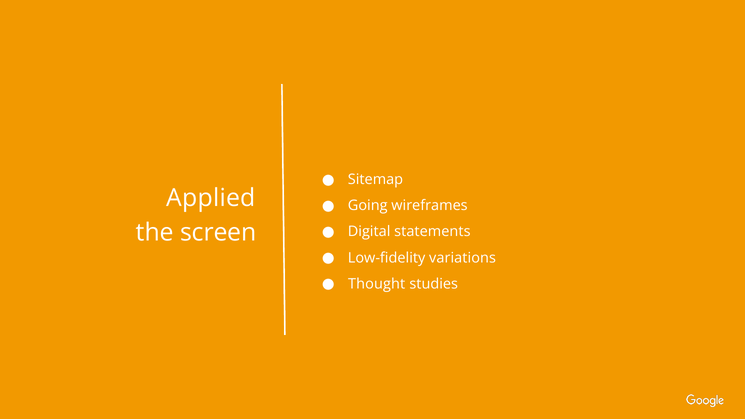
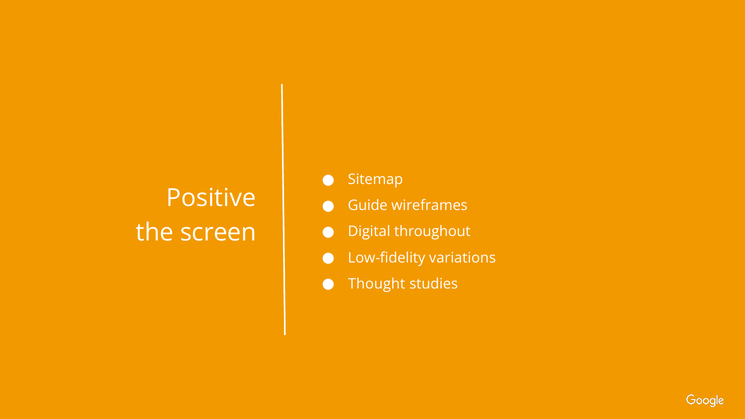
Applied: Applied -> Positive (211, 198)
Going: Going -> Guide (368, 206)
statements: statements -> throughout (432, 232)
